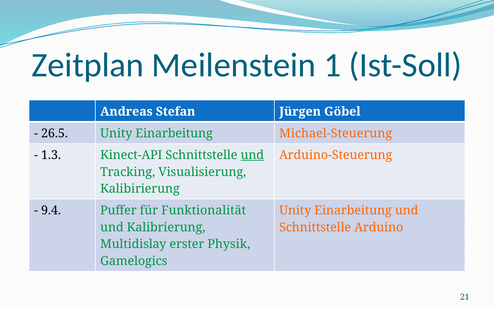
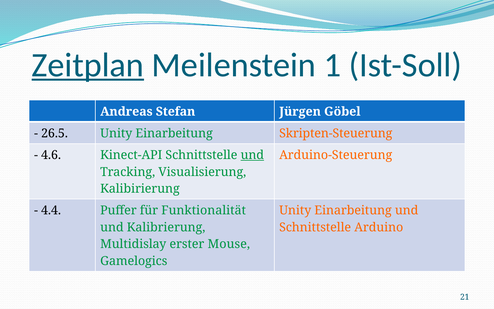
Zeitplan underline: none -> present (88, 65)
Michael-Steuerung: Michael-Steuerung -> Skripten-Steuerung (336, 133)
1.3: 1.3 -> 4.6 (51, 155)
9.4: 9.4 -> 4.4 (51, 210)
Physik: Physik -> Mouse (229, 244)
